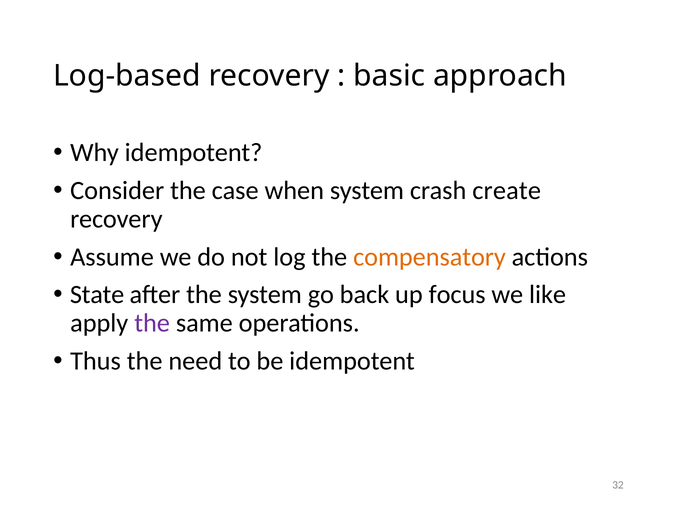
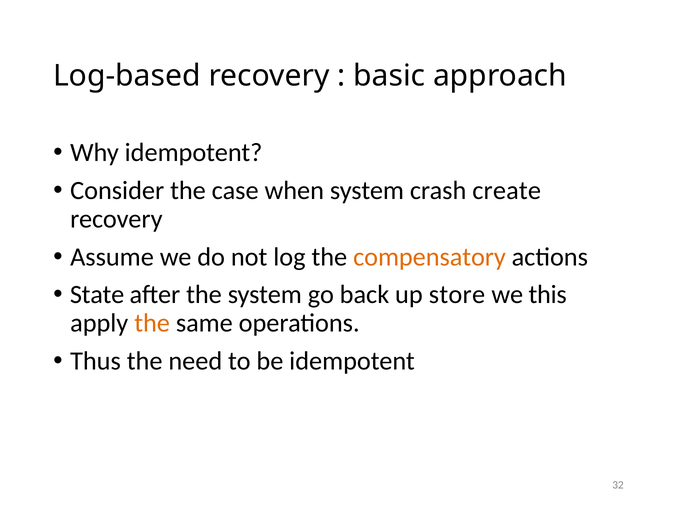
focus: focus -> store (457, 295)
like: like -> this (548, 295)
the colour: purple -> orange (152, 323)
